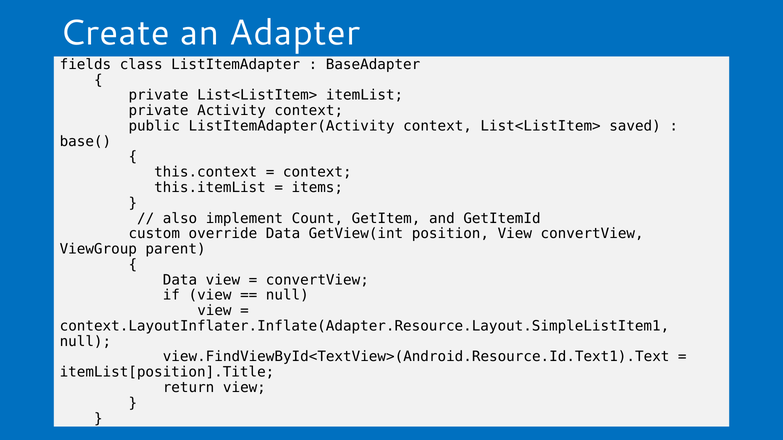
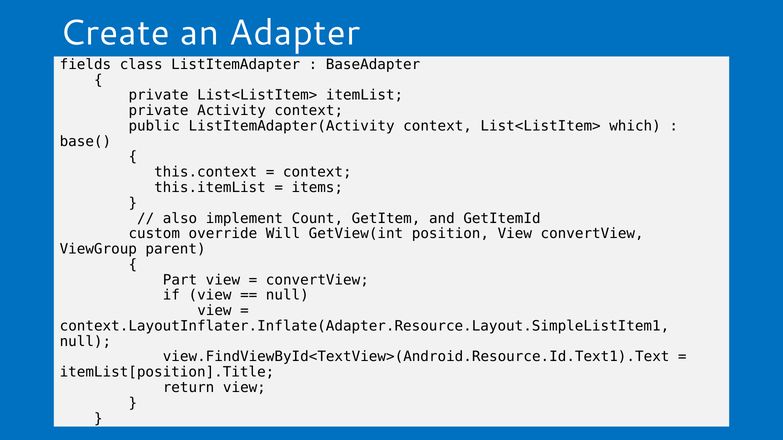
saved: saved -> which (635, 126)
override Data: Data -> Will (283, 234)
Data: Data -> Part (180, 280)
